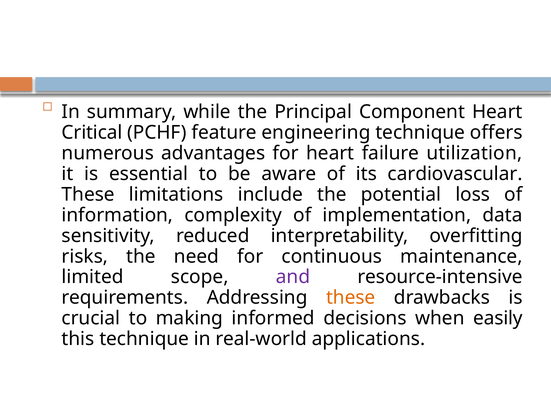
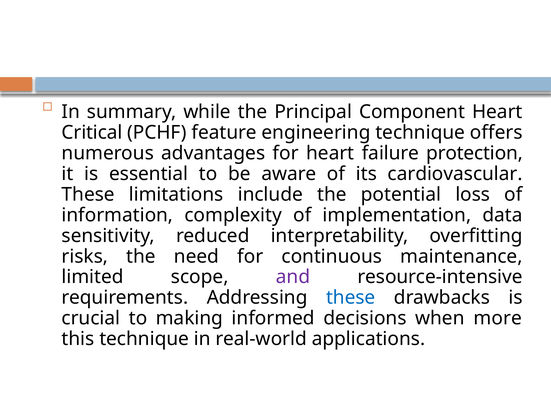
utilization: utilization -> protection (475, 153)
these colour: orange -> blue (351, 298)
easily: easily -> more (498, 318)
